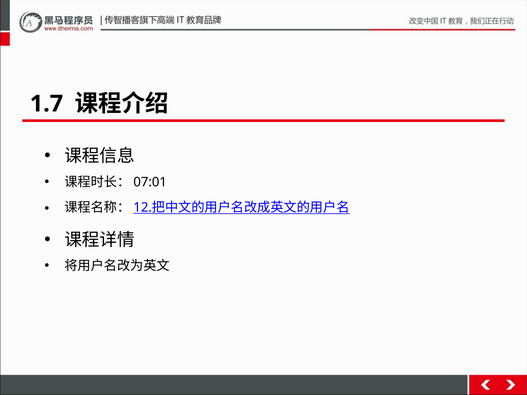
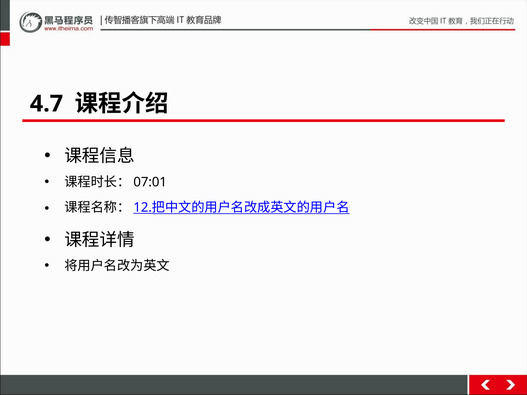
1.7: 1.7 -> 4.7 (46, 104)
